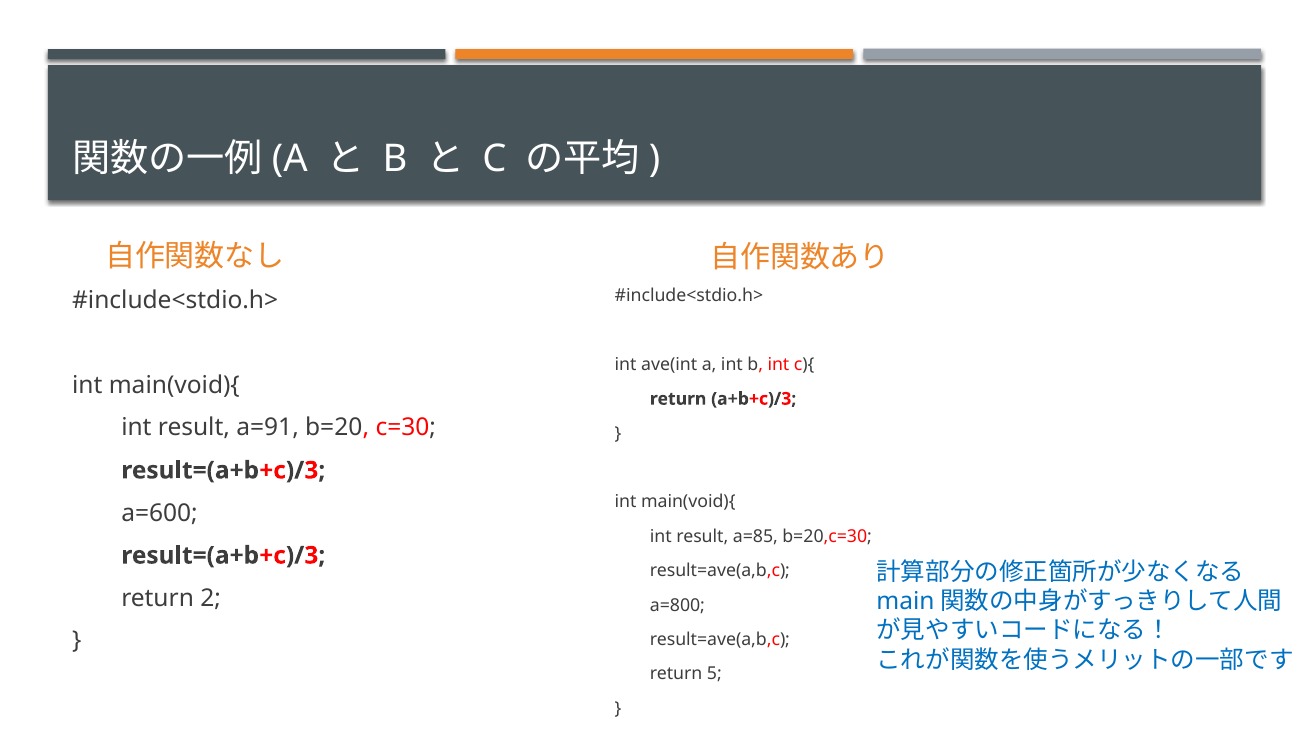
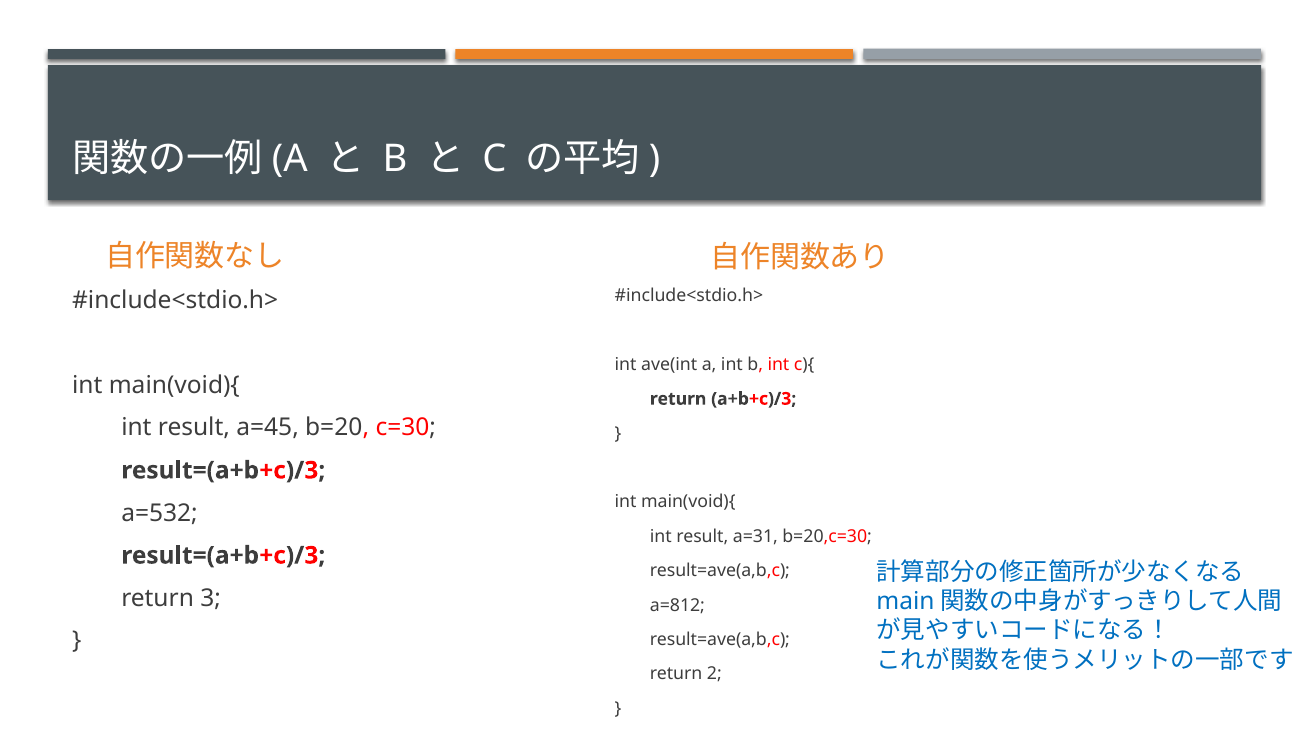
a=91: a=91 -> a=45 (268, 428)
a=600: a=600 -> a=532 (159, 513)
a=85: a=85 -> a=31 (755, 537)
2: 2 -> 3 (211, 598)
a=800: a=800 -> a=812 (677, 605)
5: 5 -> 2 (714, 674)
